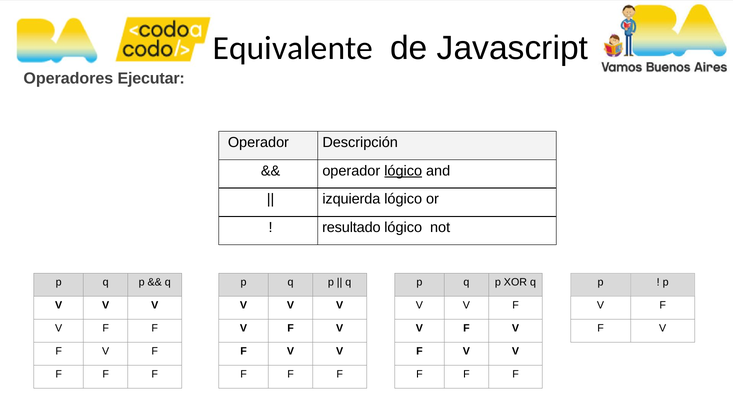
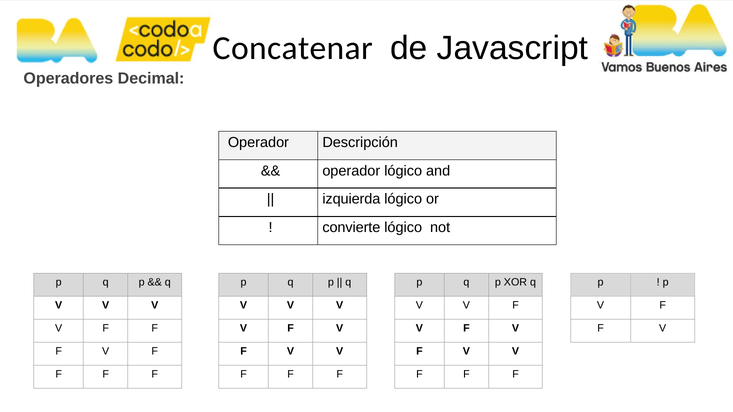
Equivalente: Equivalente -> Concatenar (293, 48)
Ejecutar: Ejecutar -> Decimal (151, 79)
lógico underline: present -> none (403, 171)
resultado: resultado -> convierte (351, 228)
